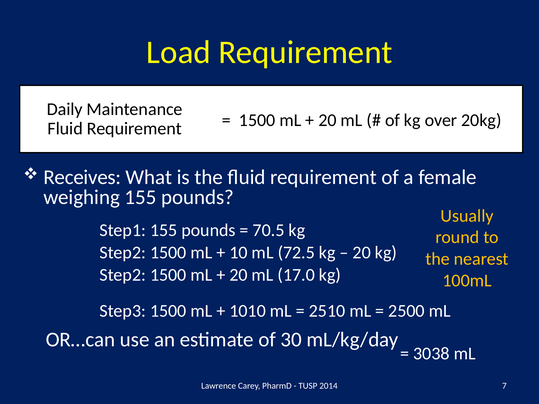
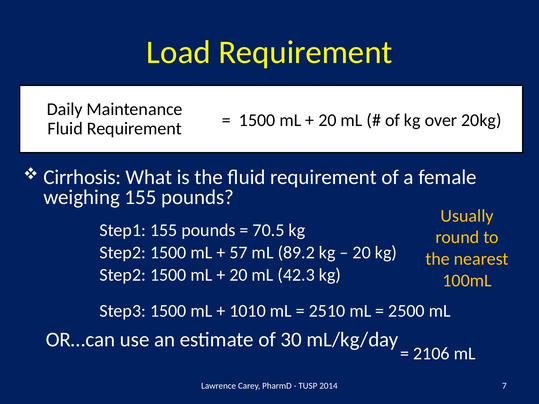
Receives: Receives -> Cirrhosis (82, 177)
10: 10 -> 57 (238, 253)
72.5: 72.5 -> 89.2 (296, 253)
17.0: 17.0 -> 42.3 (296, 275)
3038: 3038 -> 2106 (431, 354)
